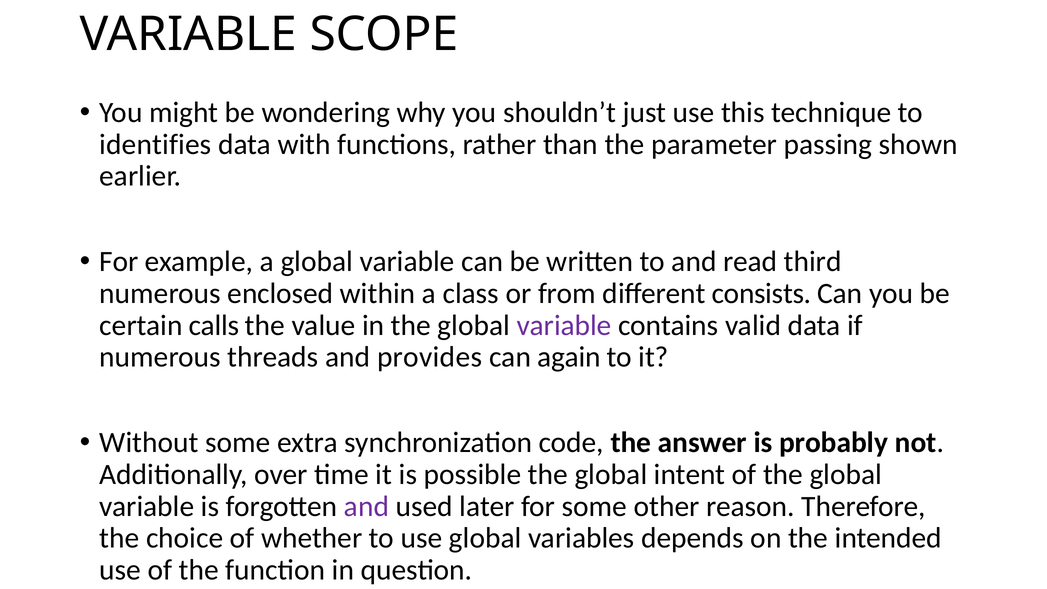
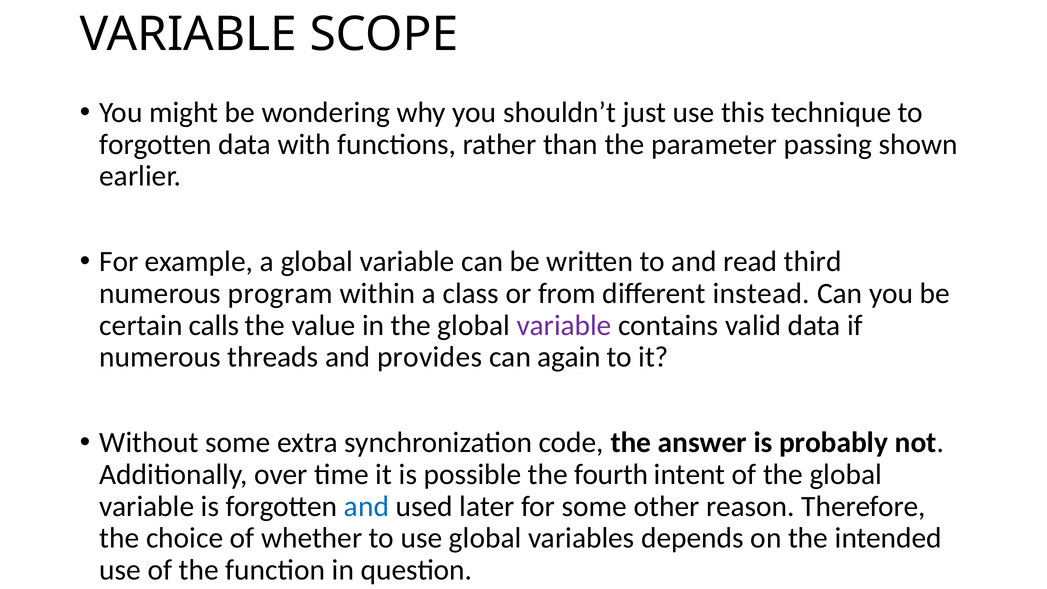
identifies: identifies -> forgotten (156, 144)
enclosed: enclosed -> program (280, 293)
consists: consists -> instead (761, 293)
possible the global: global -> fourth (611, 475)
and colour: purple -> blue (366, 506)
